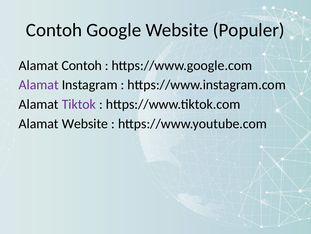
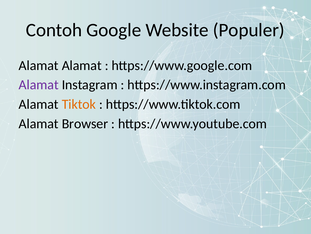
Alamat Contoh: Contoh -> Alamat (82, 65)
Tiktok colour: purple -> orange (79, 104)
Alamat Website: Website -> Browser (85, 123)
